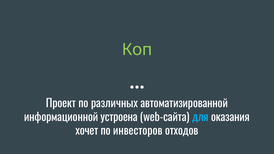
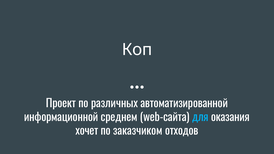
Коп colour: light green -> white (137, 50)
устроена: устроена -> среднем (119, 117)
инвесторов: инвесторов -> заказчиком (138, 131)
